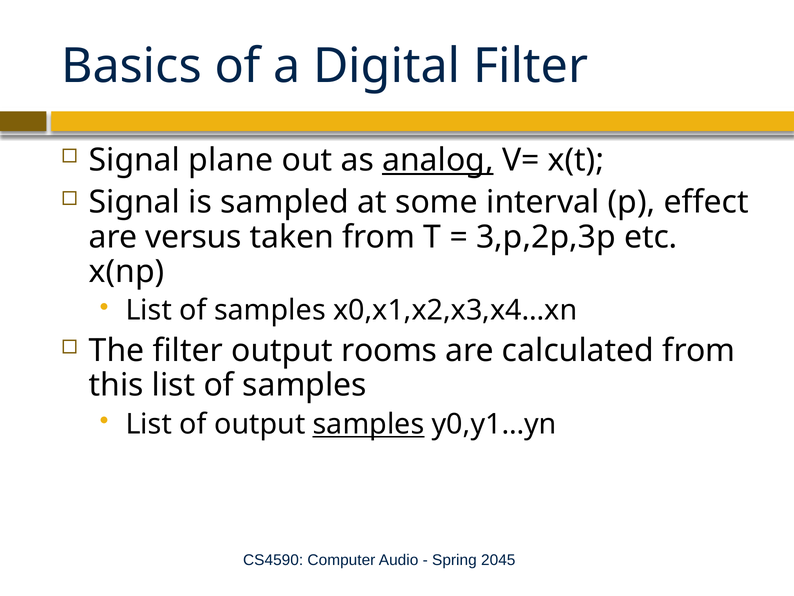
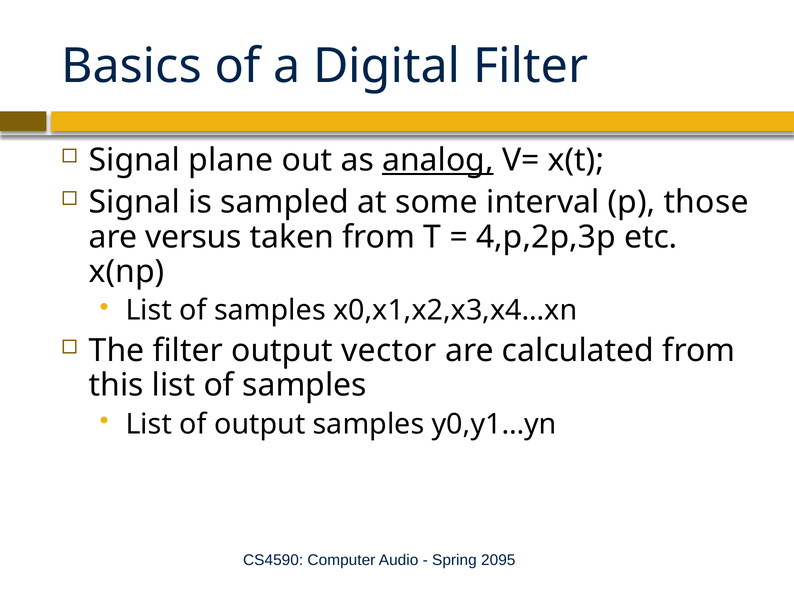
effect: effect -> those (706, 202)
3,p,2p,3p: 3,p,2p,3p -> 4,p,2p,3p (546, 237)
rooms: rooms -> vector (389, 351)
samples underline: present -> none (369, 424)
2045: 2045 -> 2095 (498, 559)
